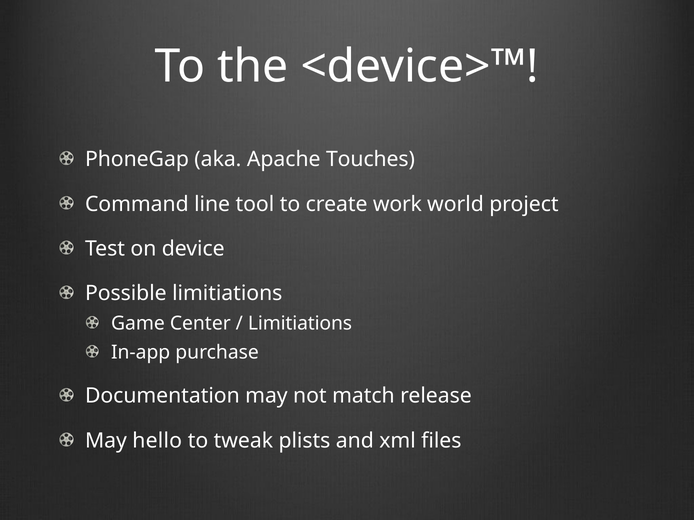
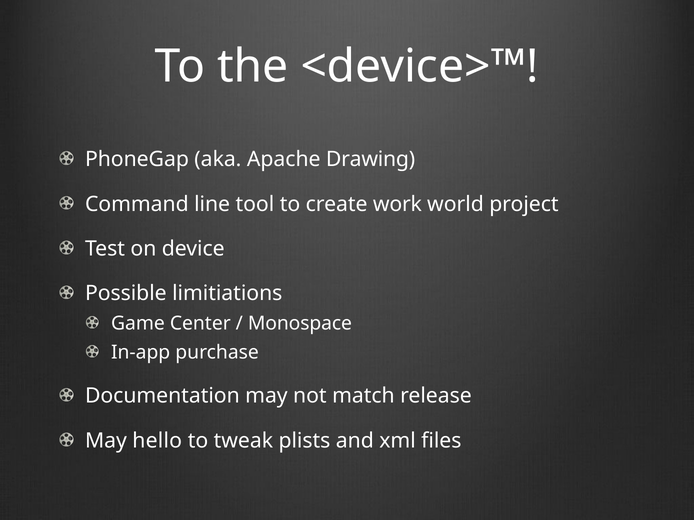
Touches: Touches -> Drawing (371, 160)
Limitiations: Limitiations -> Monospace (300, 324)
